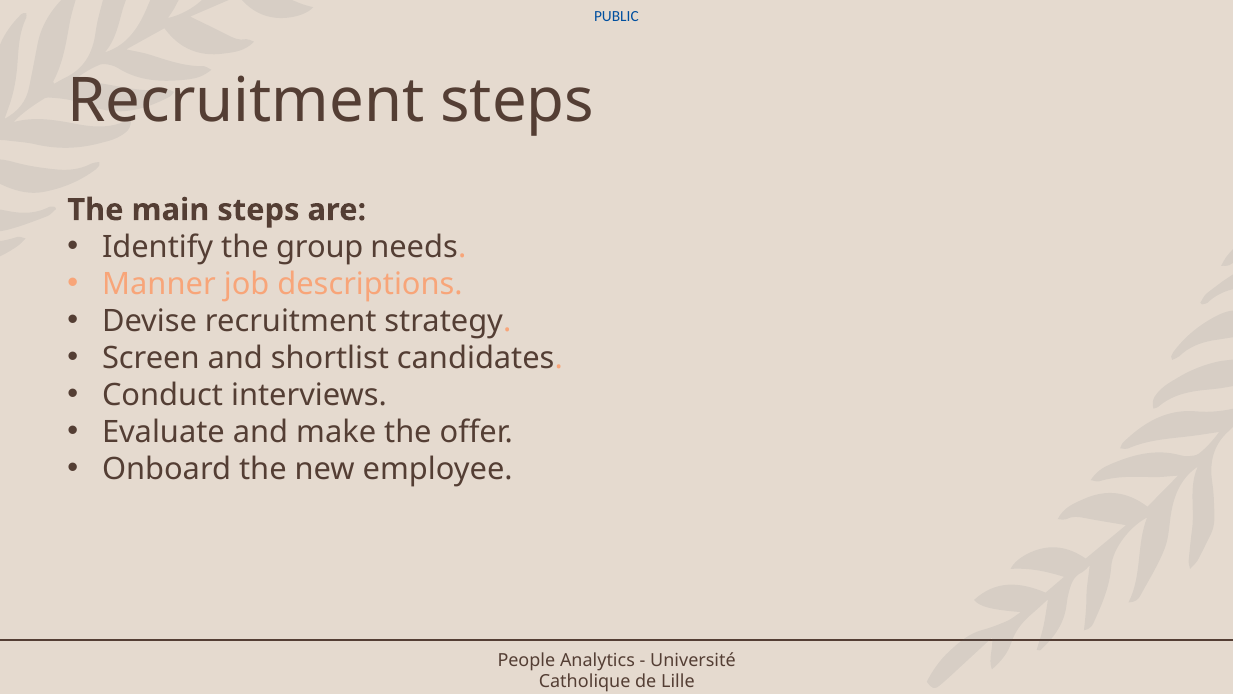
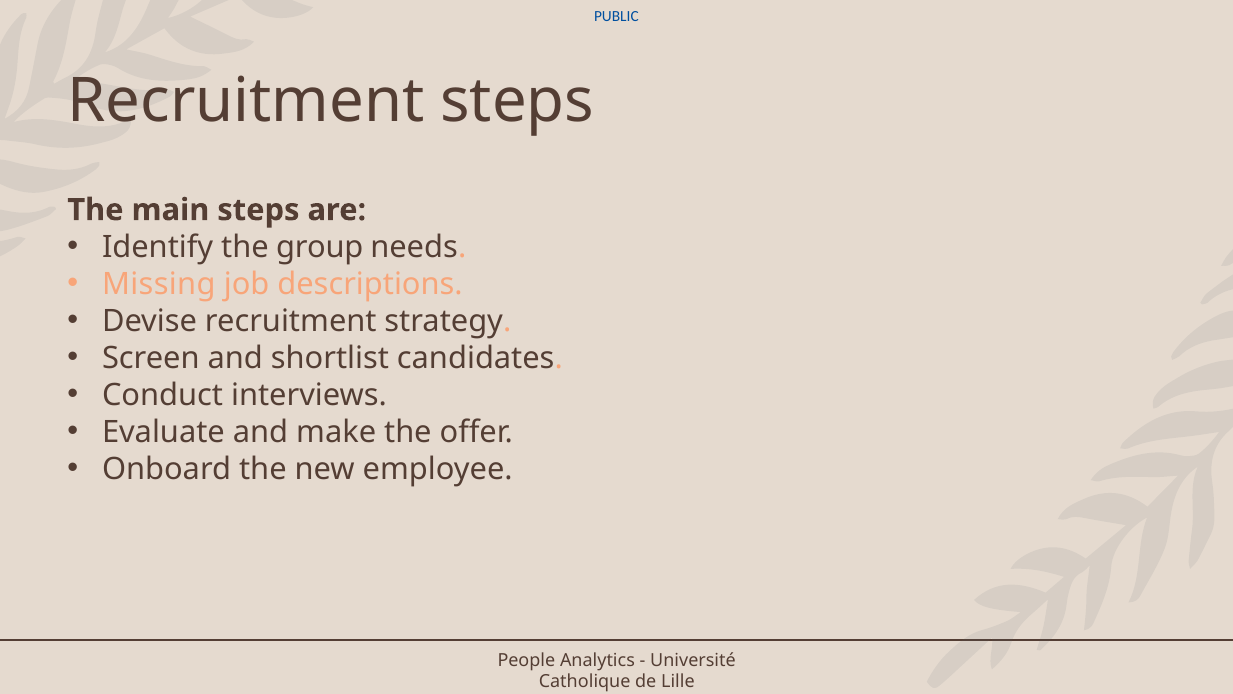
Manner: Manner -> Missing (159, 284)
